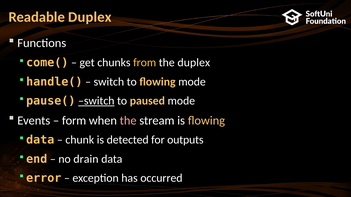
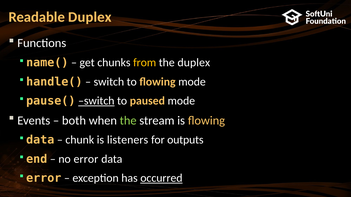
come(: come( -> name( (47, 63)
form: form -> both (74, 121)
the colour: pink -> light green (128, 121)
detected: detected -> listeners (128, 140)
no drain: drain -> error (86, 159)
occurred underline: none -> present (161, 179)
